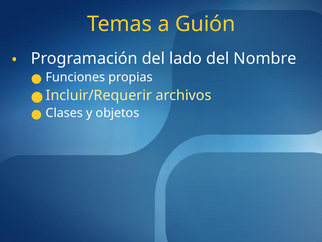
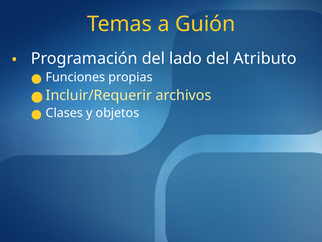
Nombre: Nombre -> Atributo (265, 59)
